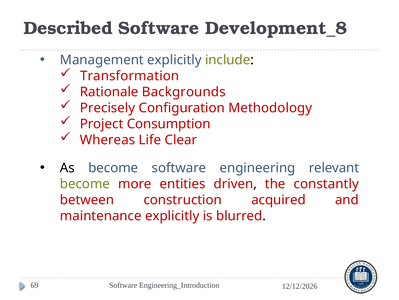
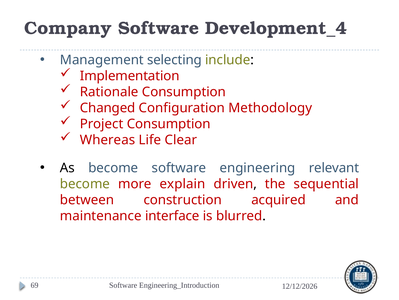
Described: Described -> Company (68, 28)
Development_8: Development_8 -> Development_4 (276, 28)
Management explicitly: explicitly -> selecting (174, 60)
Transformation: Transformation -> Implementation (130, 76)
Rationale Backgrounds: Backgrounds -> Consumption (184, 92)
Precisely: Precisely -> Changed (108, 108)
entities: entities -> explain (182, 184)
constantly: constantly -> sequential (326, 184)
maintenance explicitly: explicitly -> interface (172, 216)
